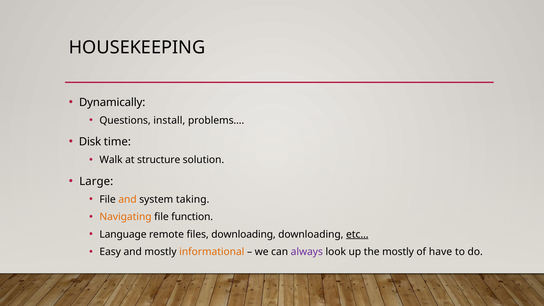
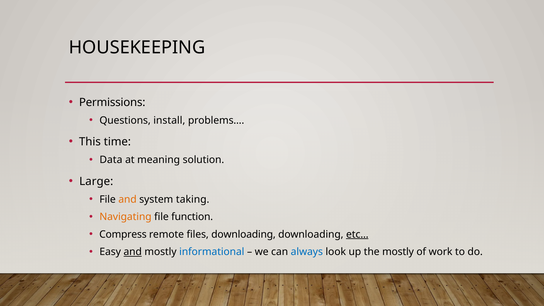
Dynamically: Dynamically -> Permissions (112, 102)
Disk: Disk -> This (90, 142)
Walk: Walk -> Data (111, 160)
structure: structure -> meaning (159, 160)
Language: Language -> Compress (123, 234)
and underline: none -> present (133, 252)
informational colour: orange -> blue (212, 252)
always colour: purple -> blue (307, 252)
have: have -> work (441, 252)
